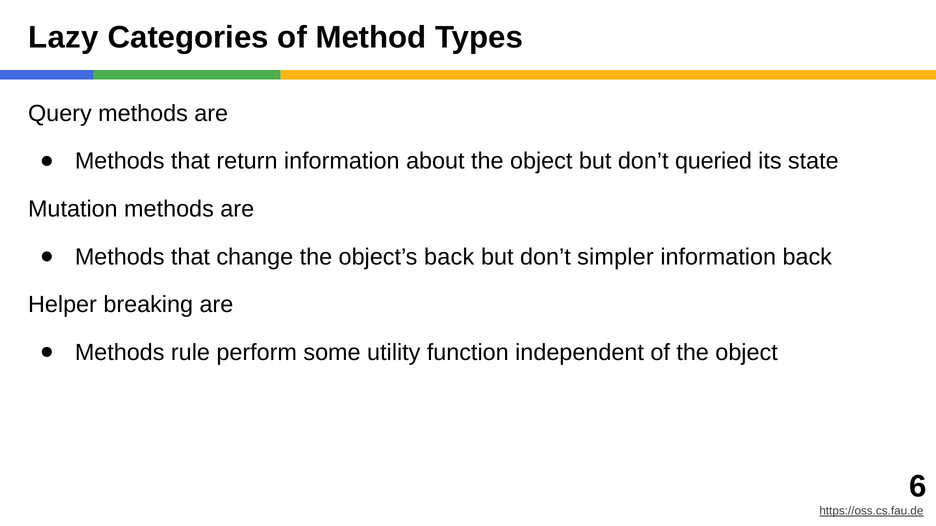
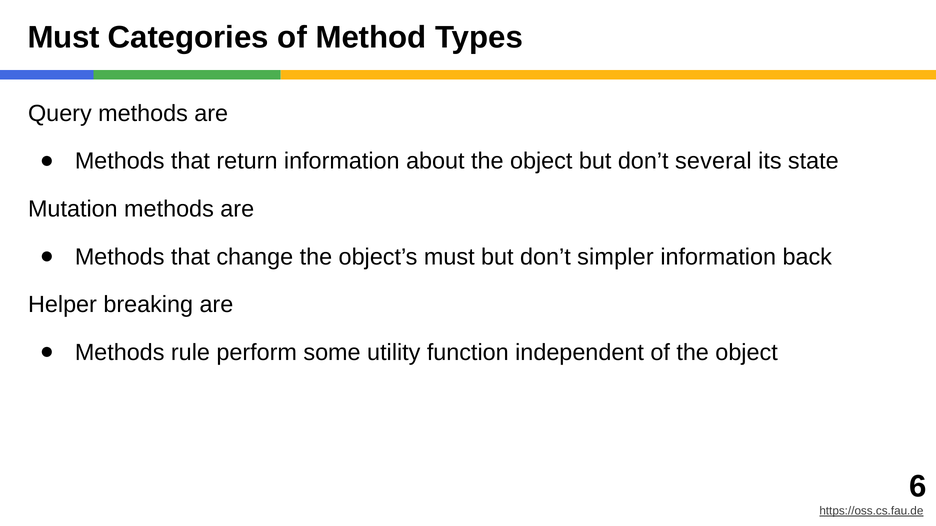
Lazy: Lazy -> Must (64, 37)
queried: queried -> several (713, 161)
object’s back: back -> must (449, 257)
